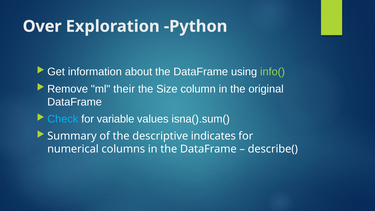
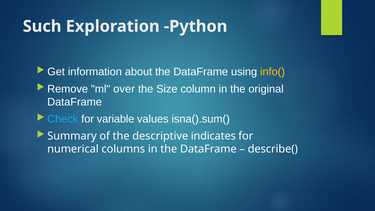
Over: Over -> Such (42, 26)
info( colour: light green -> yellow (273, 72)
their: their -> over (124, 89)
